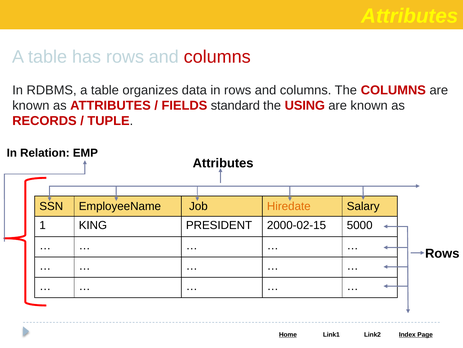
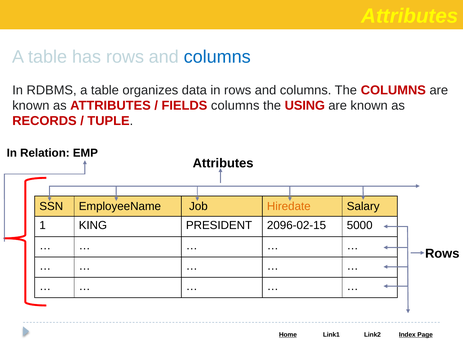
columns colour: red -> blue (217, 57)
FIELDS standard: standard -> columns (235, 105)
2000-02-15: 2000-02-15 -> 2096-02-15 (297, 225)
